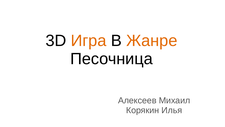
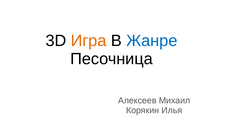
Жанре colour: orange -> blue (152, 41)
